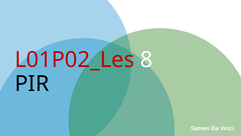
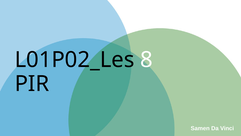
L01P02_Les colour: red -> black (75, 60)
